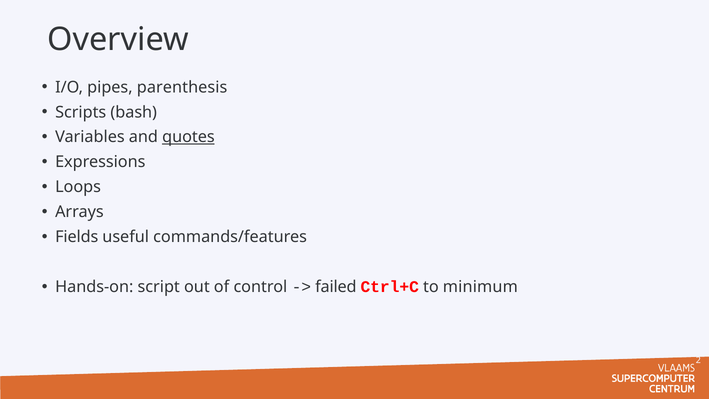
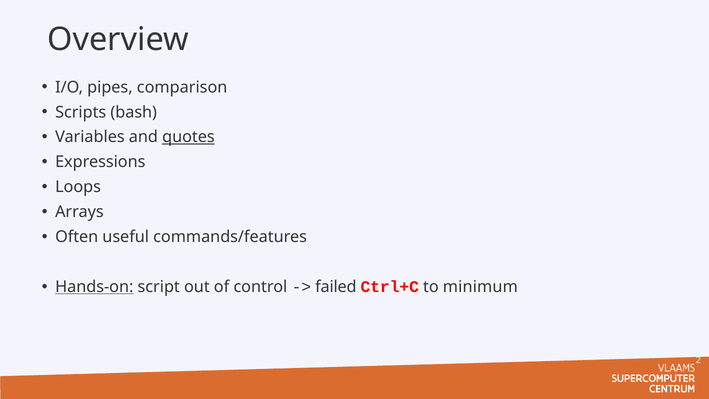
parenthesis: parenthesis -> comparison (182, 87)
Fields: Fields -> Often (77, 237)
Hands-on underline: none -> present (94, 287)
